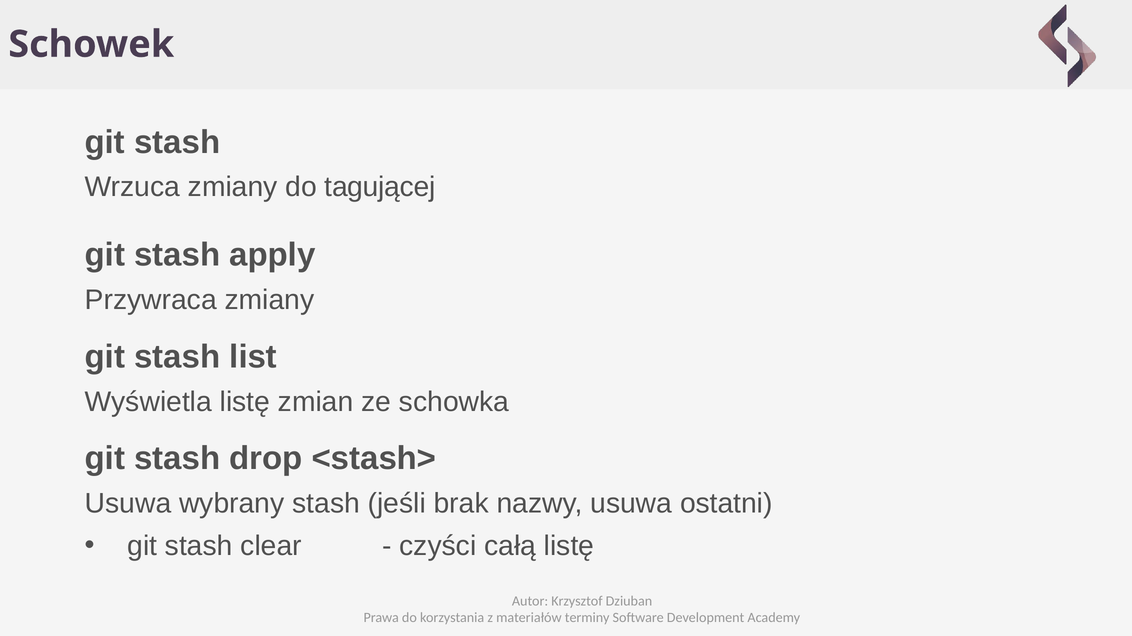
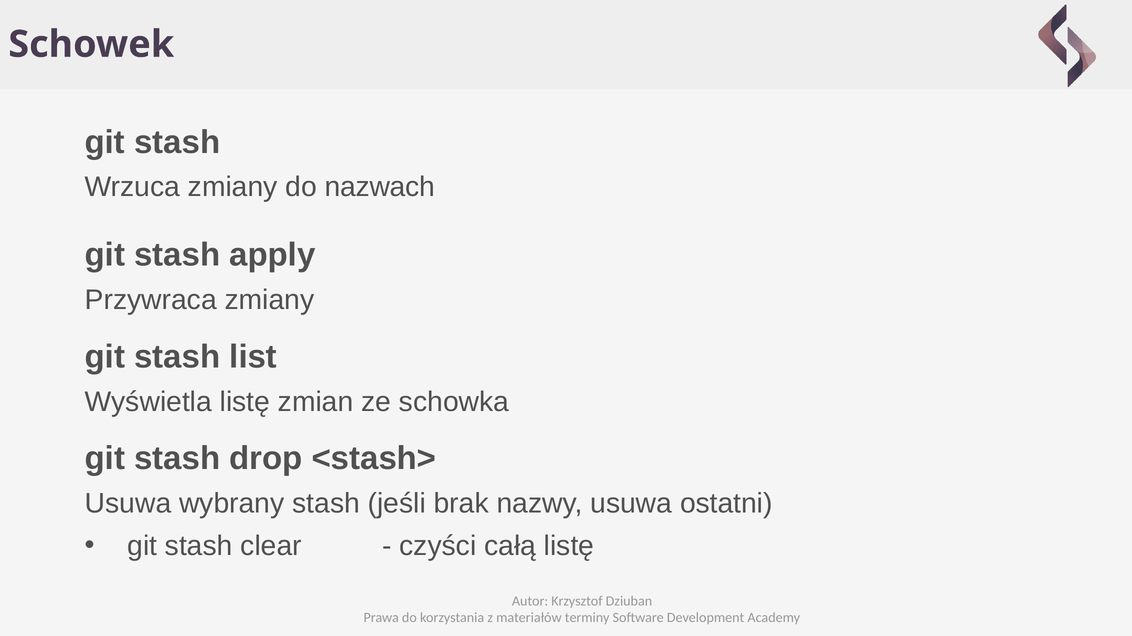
tagującej: tagującej -> nazwach (380, 187)
